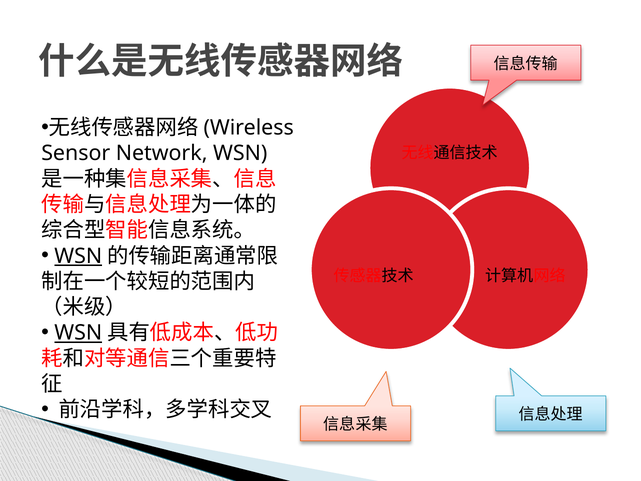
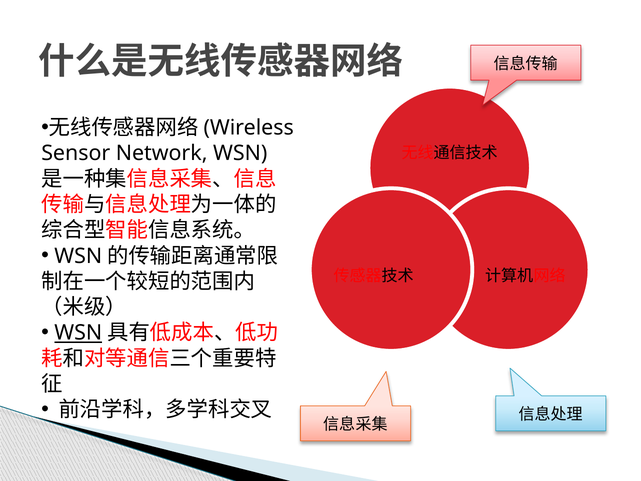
WSN underline: present -> none (78, 256)
